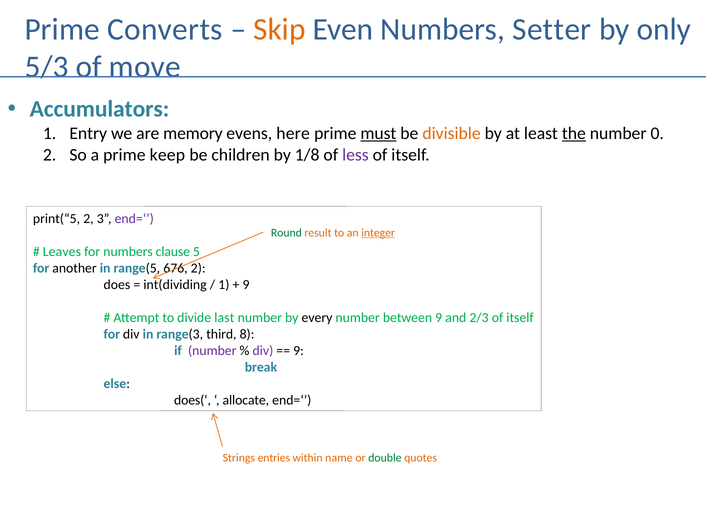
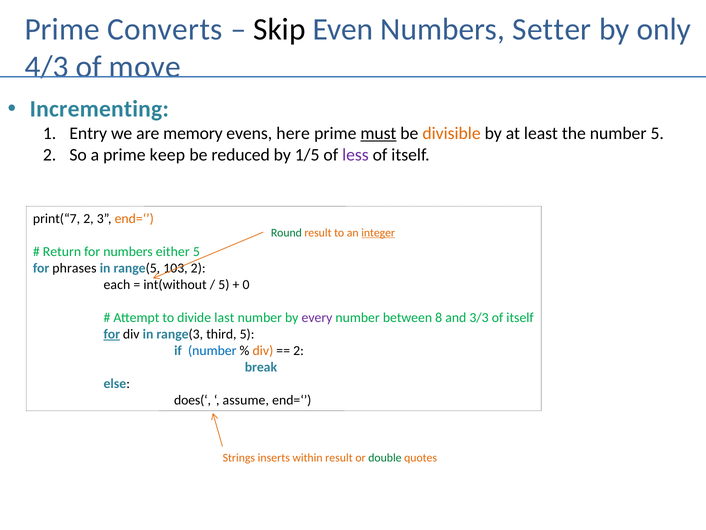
Skip colour: orange -> black (279, 29)
5/3: 5/3 -> 4/3 (47, 67)
Accumulators: Accumulators -> Incrementing (99, 109)
the underline: present -> none (574, 133)
number 0: 0 -> 5 (657, 133)
children: children -> reduced (241, 155)
1/8: 1/8 -> 1/5 (307, 155)
print(“5: print(“5 -> print(“7 (57, 219)
end=‘ colour: purple -> orange (134, 219)
Leaves: Leaves -> Return (62, 252)
clause: clause -> either (173, 252)
another: another -> phrases (74, 268)
676: 676 -> 103 (175, 268)
does: does -> each (117, 284)
int(dividing: int(dividing -> int(without (175, 284)
1: 1 -> 5 (224, 284)
9: 9 -> 0 (246, 284)
every colour: black -> purple (317, 317)
between 9: 9 -> 8 (439, 317)
2/3: 2/3 -> 3/3 (479, 317)
for underline: none -> present (112, 334)
third 8: 8 -> 5 (247, 334)
number colour: purple -> blue (212, 350)
div colour: purple -> orange (263, 350)
9: 9 -> 2 (299, 350)
allocate: allocate -> assume (246, 400)
entries: entries -> inserts (274, 457)
within name: name -> result (339, 457)
